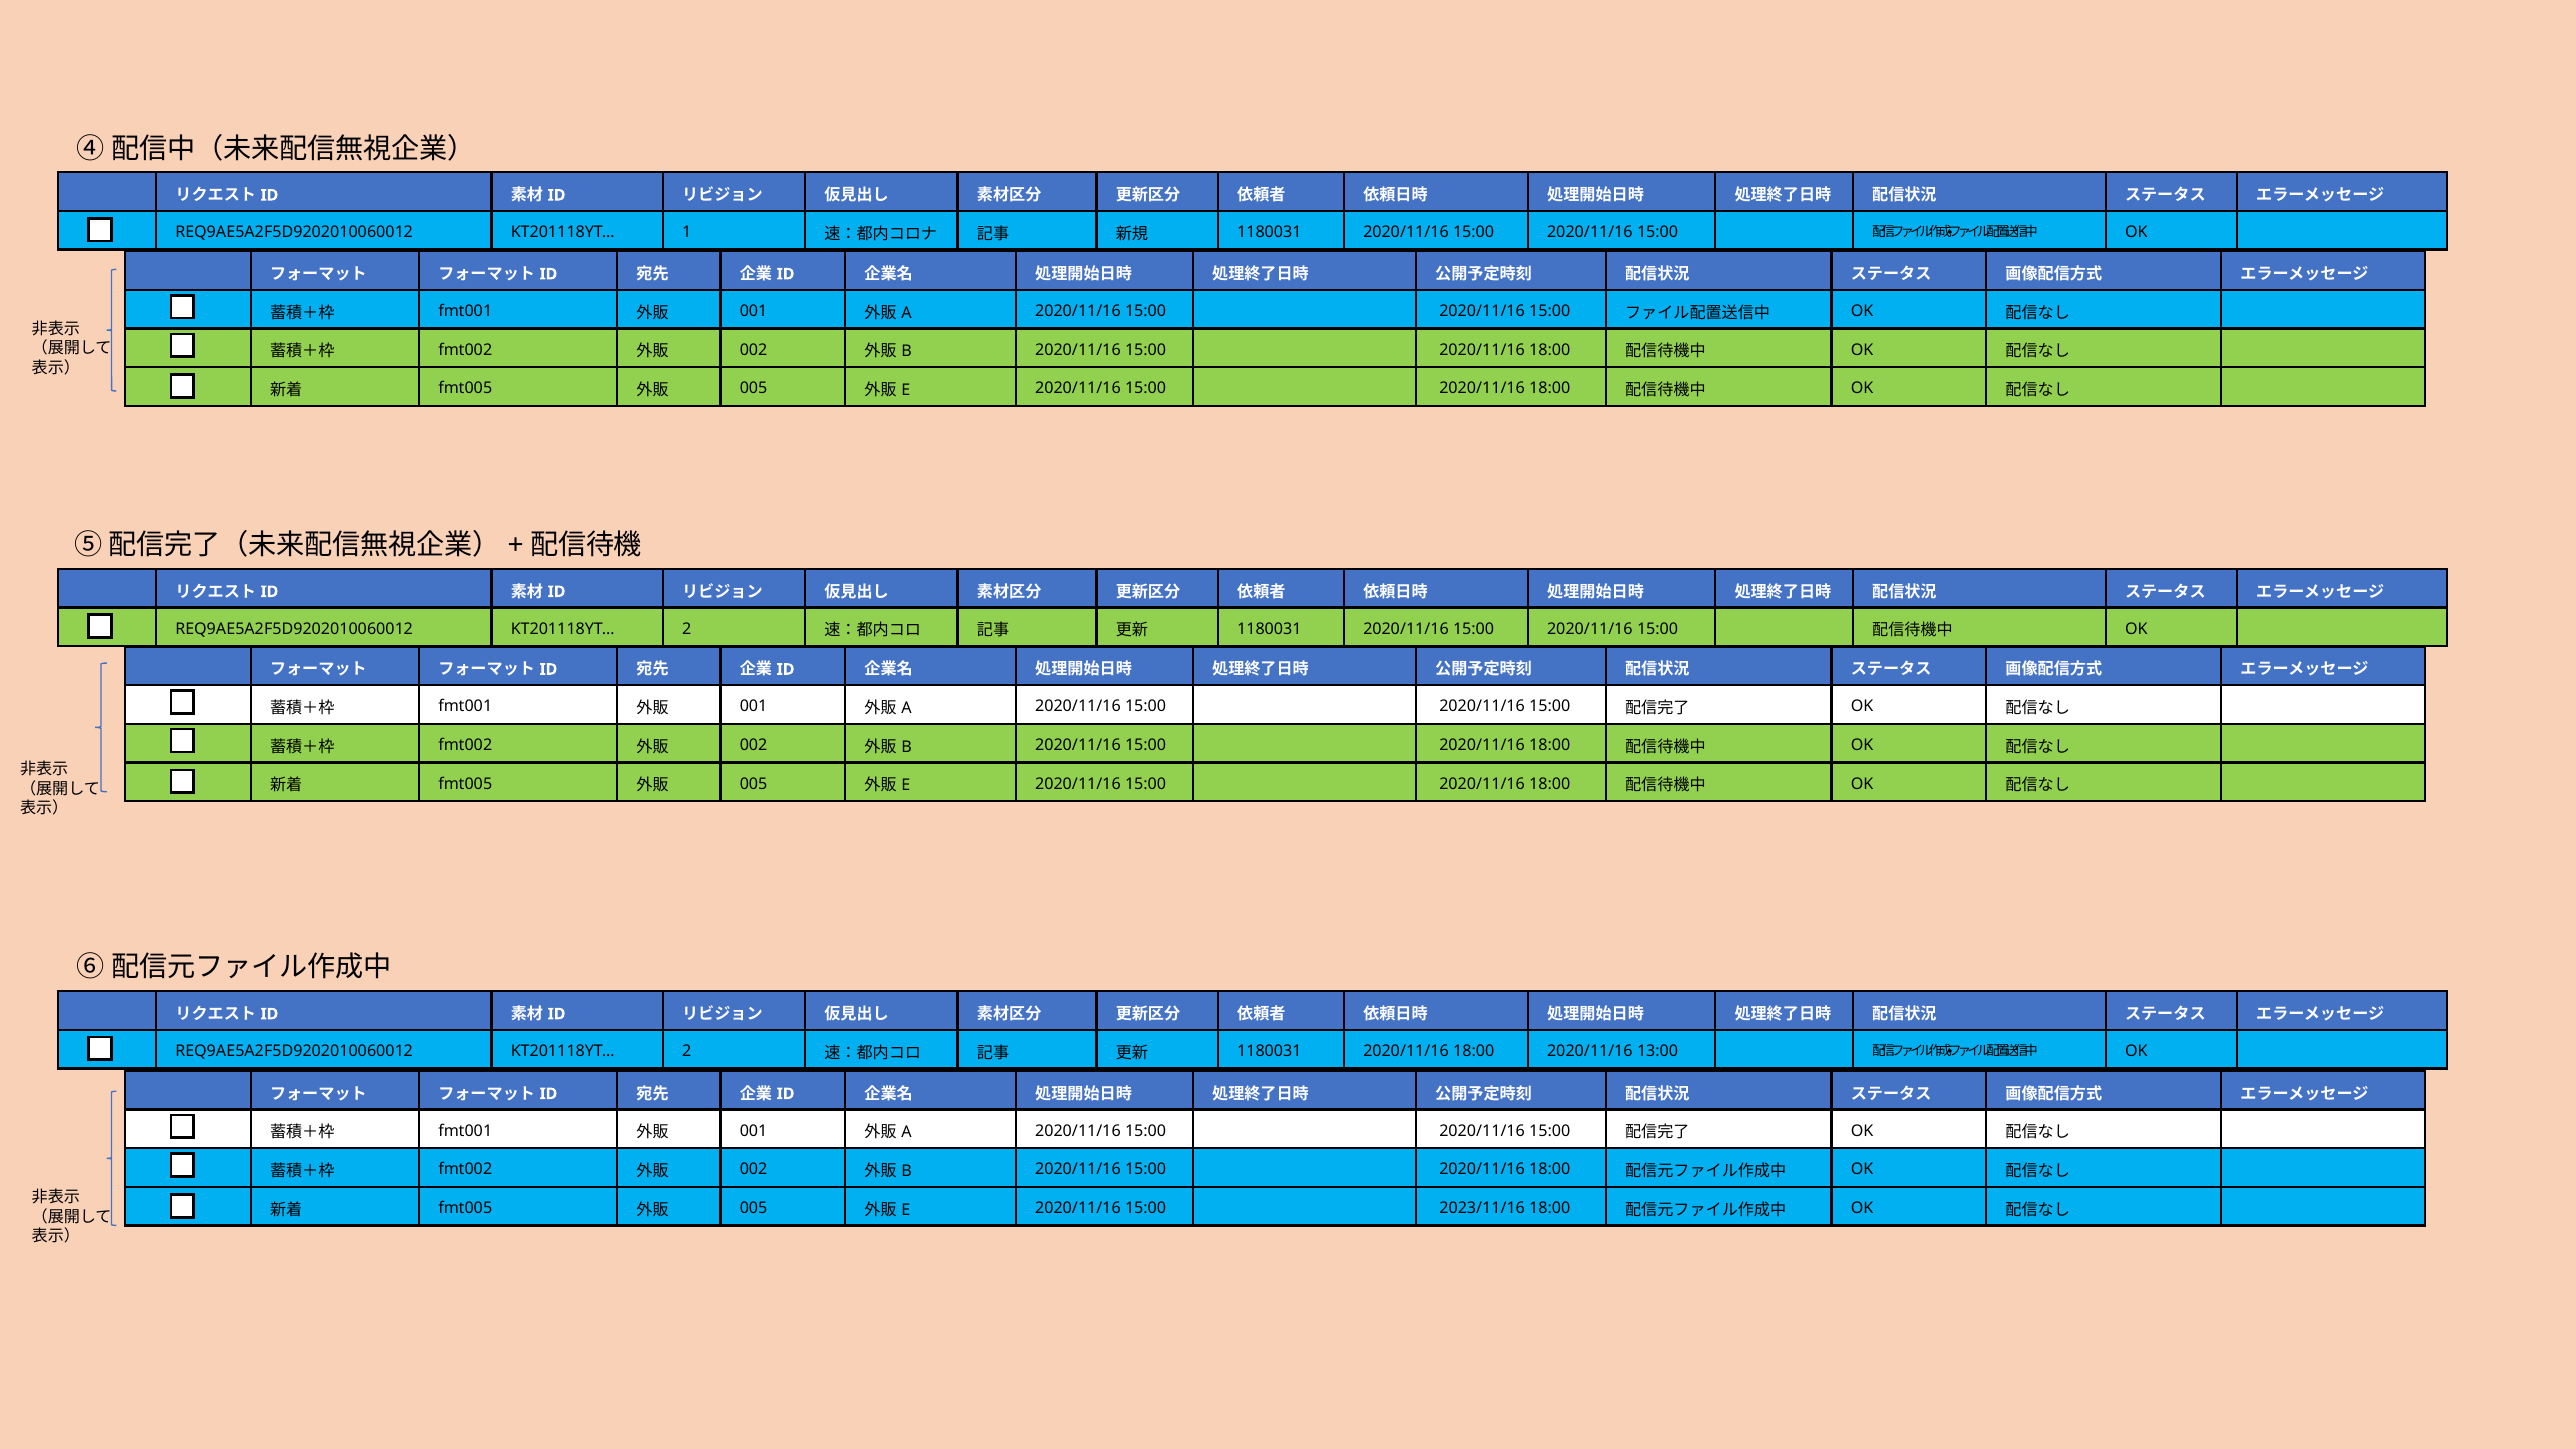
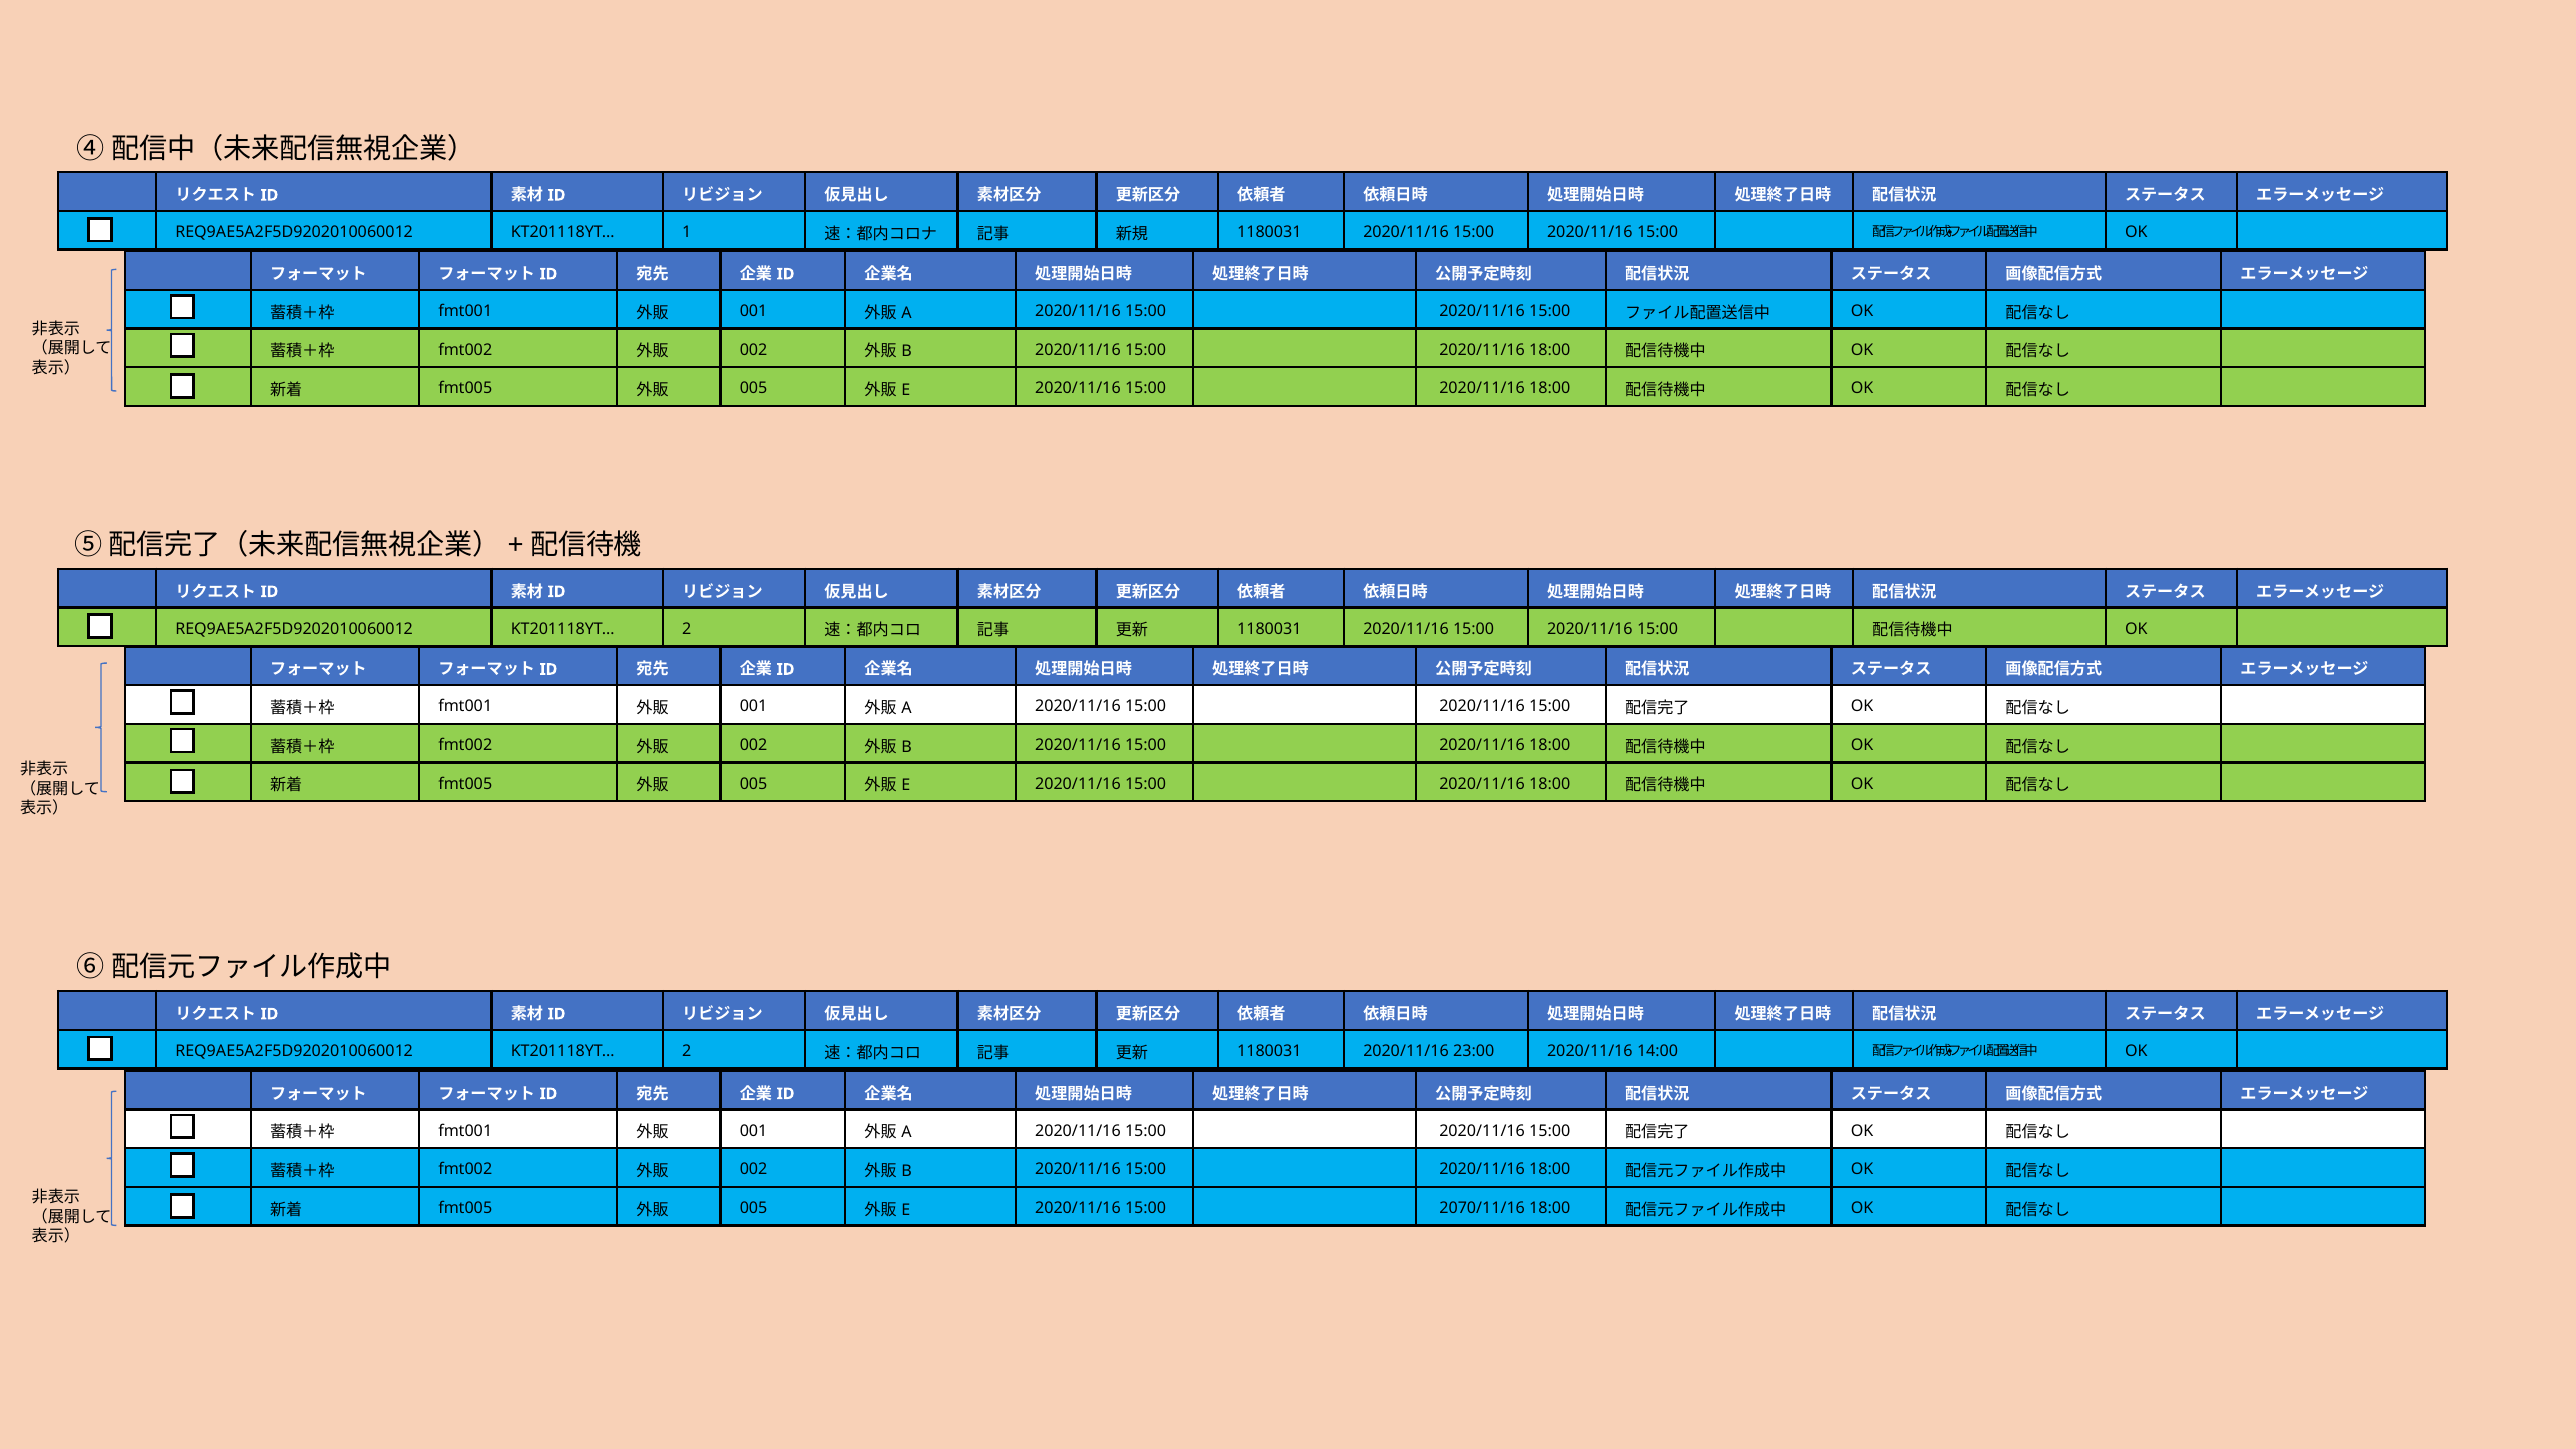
1180031 2020/11/16 18:00: 18:00 -> 23:00 (1474, 1051)
13:00: 13:00 -> 14:00 (1658, 1051)
2023/11/16: 2023/11/16 -> 2070/11/16 (1482, 1208)
